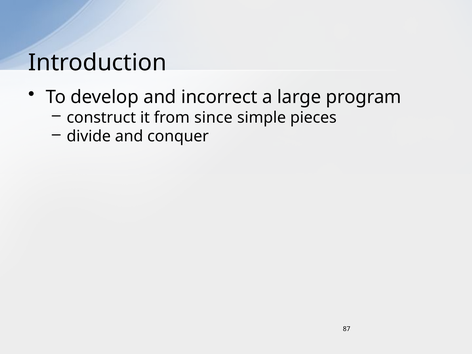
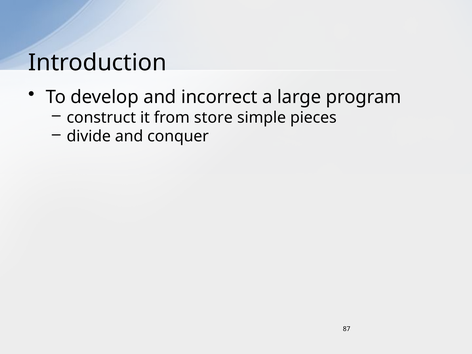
since: since -> store (213, 118)
